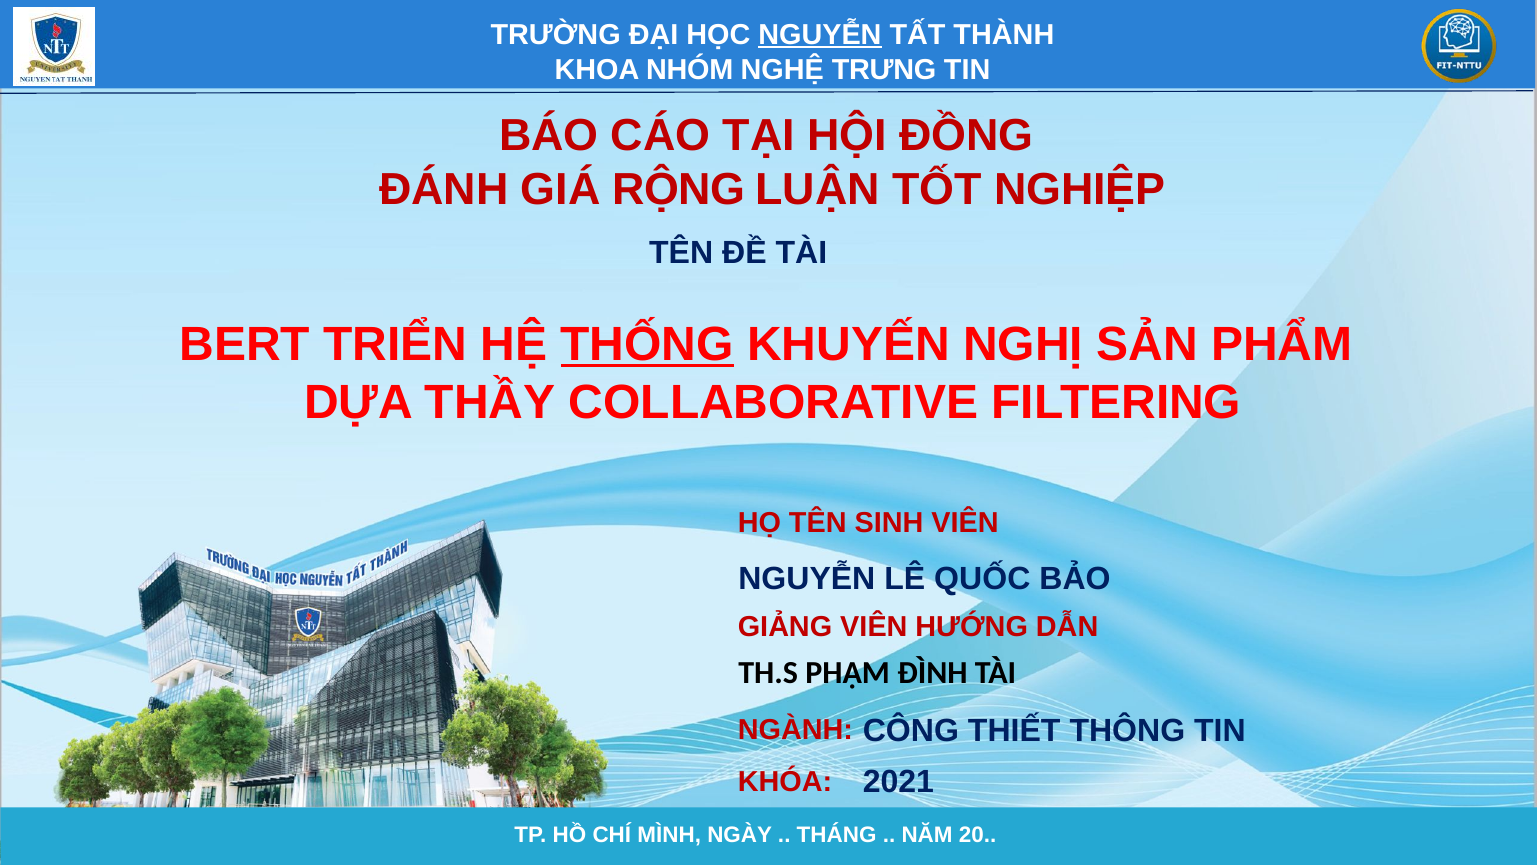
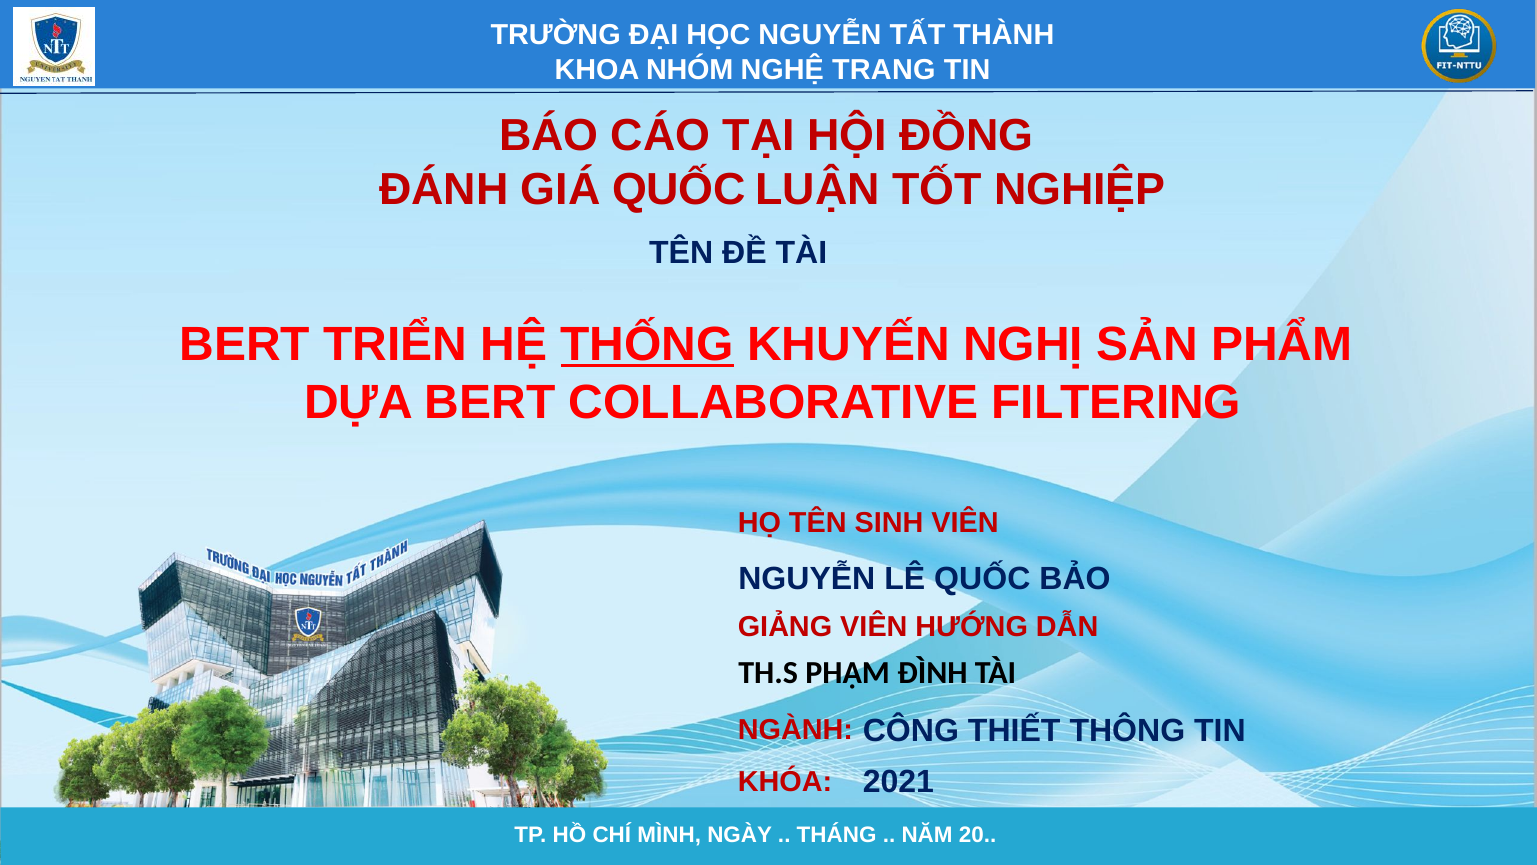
NGUYỄN underline: present -> none (820, 35)
TRƯNG: TRƯNG -> TRANG (884, 70)
GIÁ RỘNG: RỘNG -> QUỐC (679, 190)
DỰA THẦY: THẦY -> BERT (490, 403)
